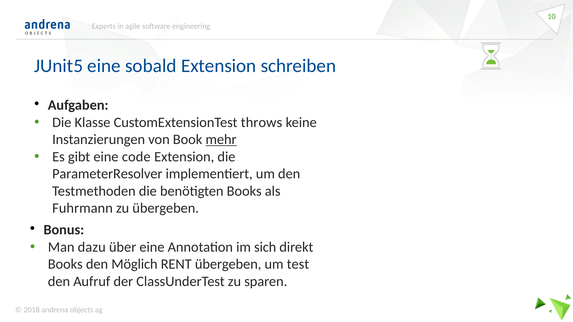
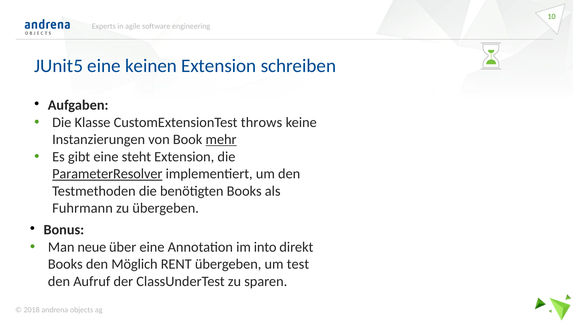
sobald: sobald -> keinen (151, 66)
code: code -> steht (136, 157)
ParameterResolver underline: none -> present (107, 174)
dazu: dazu -> neue (92, 247)
sich: sich -> into (265, 247)
